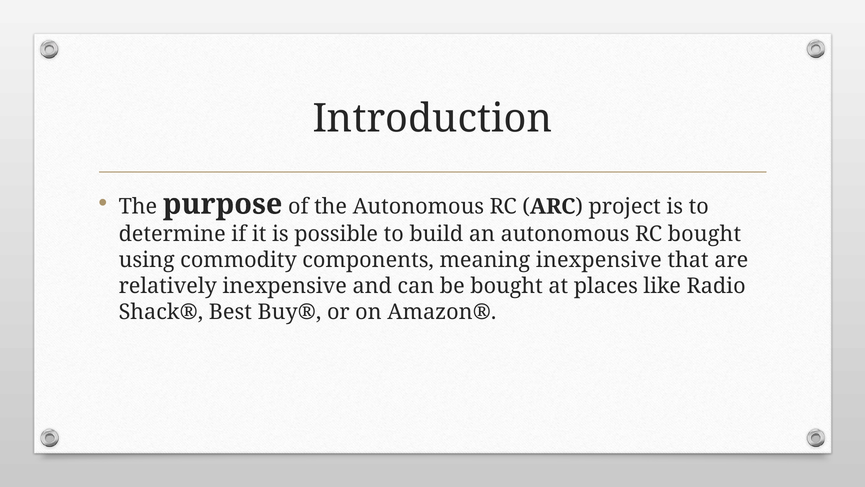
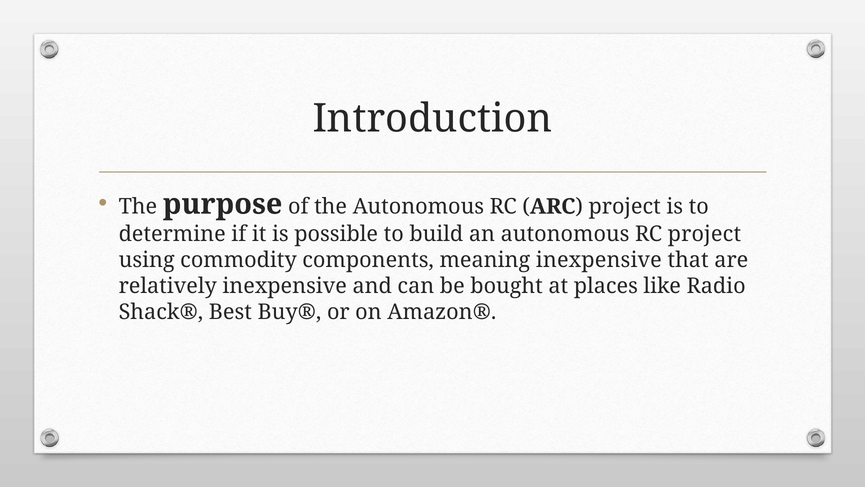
RC bought: bought -> project (704, 234)
